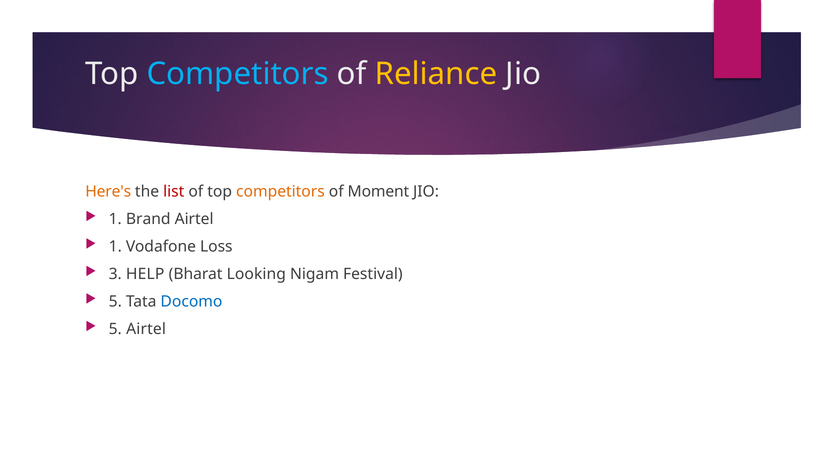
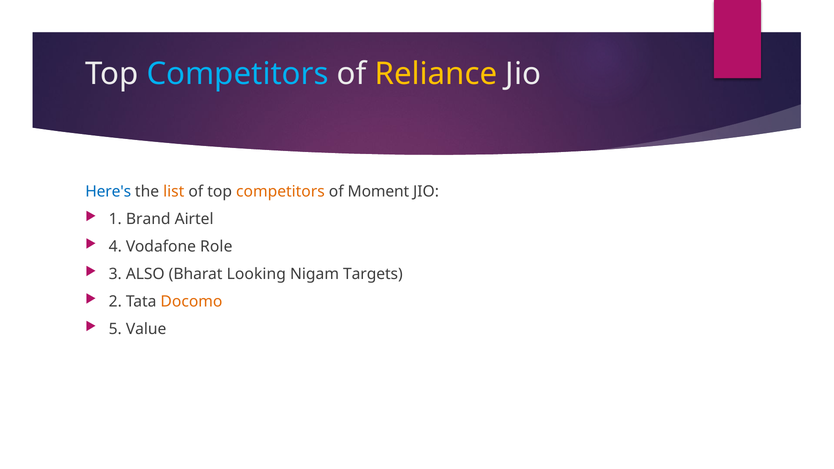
Here's colour: orange -> blue (108, 192)
list colour: red -> orange (174, 192)
1: 1 -> 4 (115, 247)
Loss: Loss -> Role (216, 247)
HELP: HELP -> ALSO (145, 274)
Festival: Festival -> Targets (373, 274)
5: 5 -> 2 (115, 302)
Docomo colour: blue -> orange (191, 302)
5 Airtel: Airtel -> Value (146, 329)
